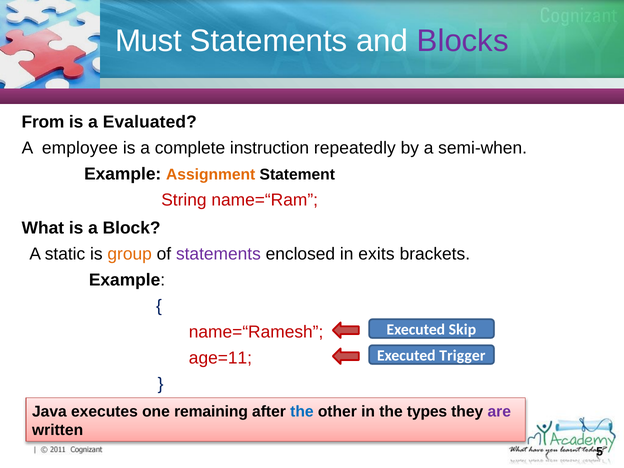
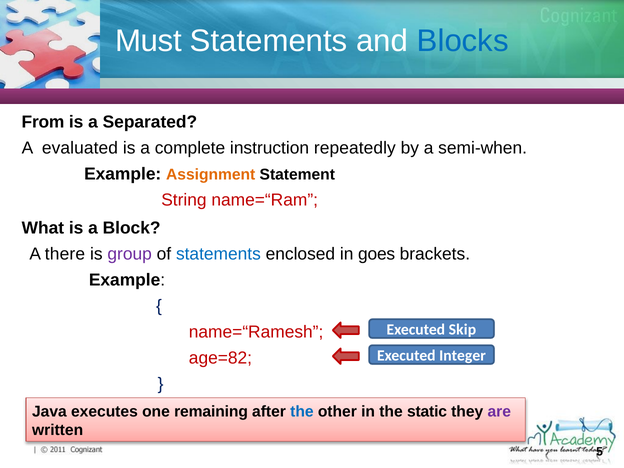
Blocks colour: purple -> blue (463, 41)
Evaluated: Evaluated -> Separated (150, 122)
employee: employee -> evaluated (80, 148)
static: static -> there (65, 254)
group colour: orange -> purple (130, 254)
statements colour: purple -> blue (218, 254)
exits: exits -> goes (377, 254)
Trigger: Trigger -> Integer (462, 356)
age=11: age=11 -> age=82 (220, 358)
types: types -> static (427, 411)
